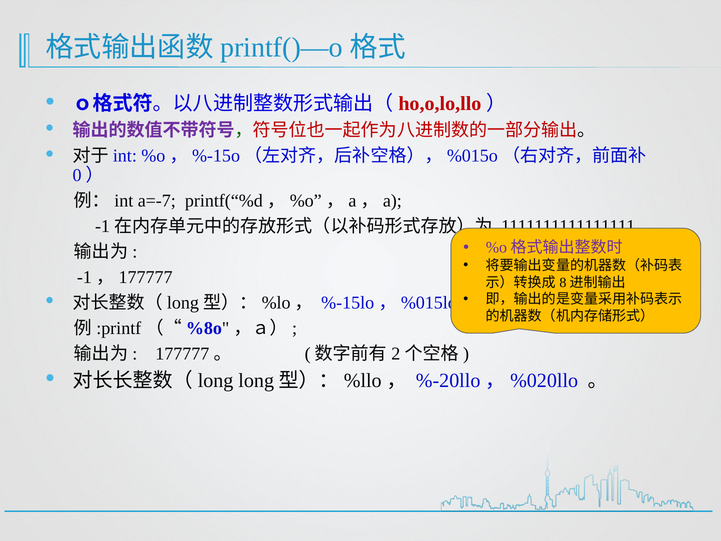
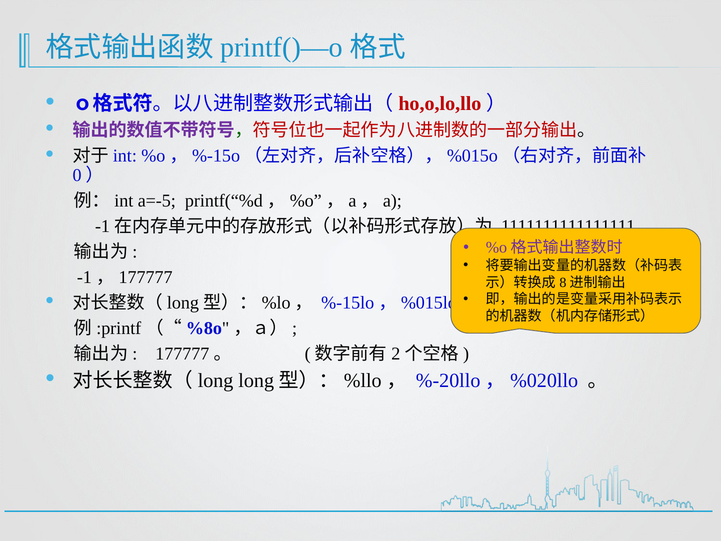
a=-7: a=-7 -> a=-5 (157, 201)
